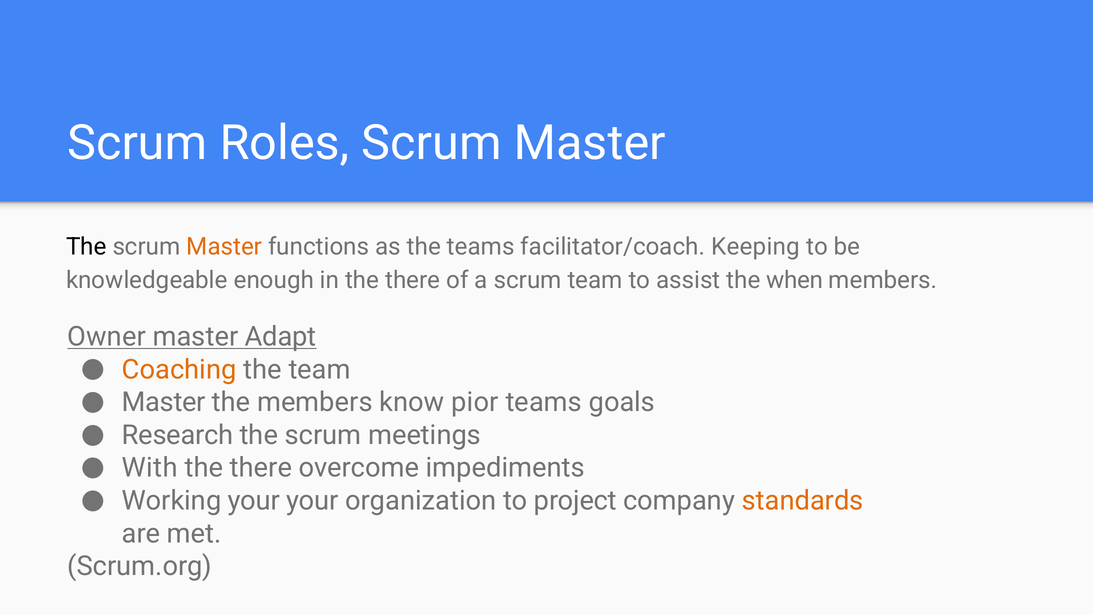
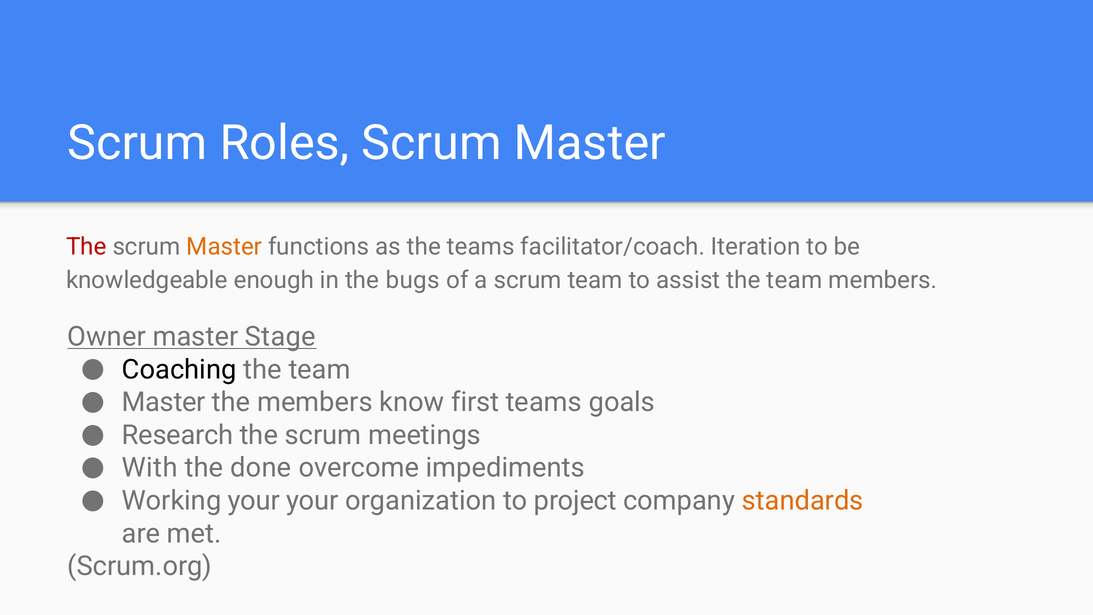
The colour: black -> red (86, 247)
Keeping: Keeping -> Iteration (756, 247)
in the there: there -> bugs (413, 280)
assist the when: when -> team (794, 280)
Adapt: Adapt -> Stage (280, 337)
Coaching colour: orange -> black (179, 369)
pior: pior -> first (475, 402)
there: there -> done (261, 468)
